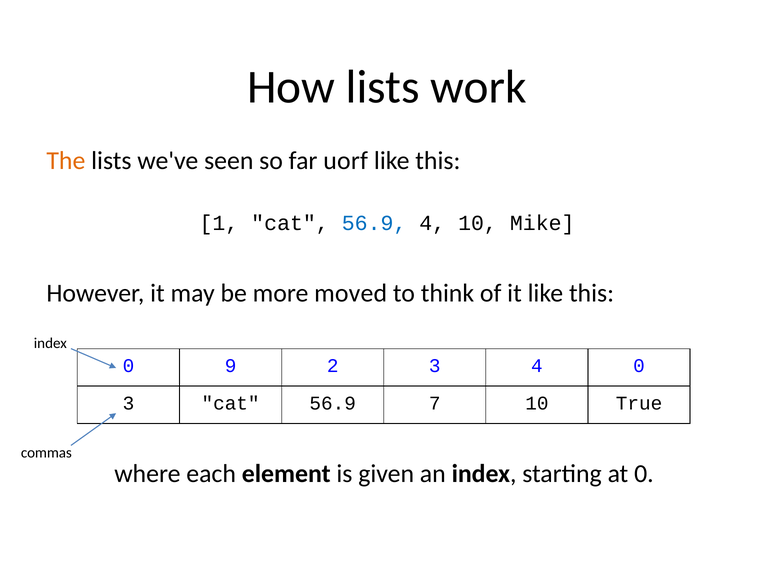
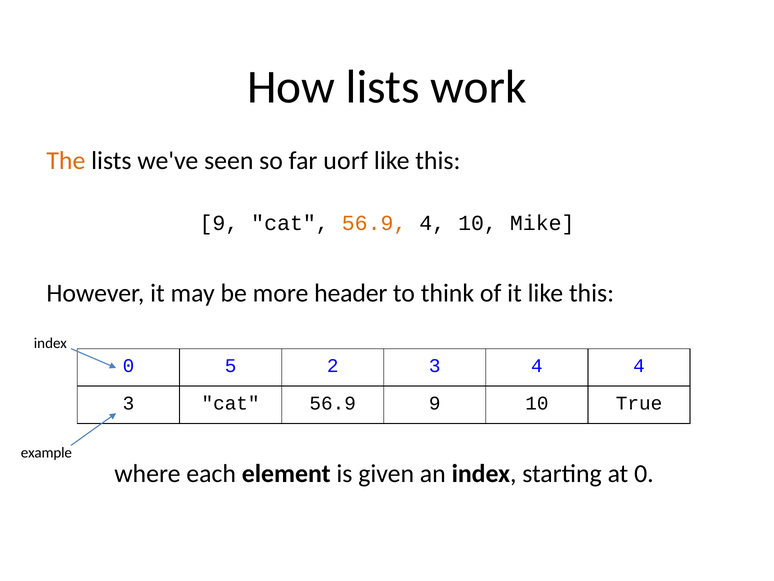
1: 1 -> 9 (219, 223)
56.9 colour: blue -> orange (374, 223)
moved: moved -> header (351, 293)
9: 9 -> 5 (231, 366)
4 0: 0 -> 4 (639, 366)
56.9 7: 7 -> 9 (435, 403)
commas: commas -> example (46, 452)
